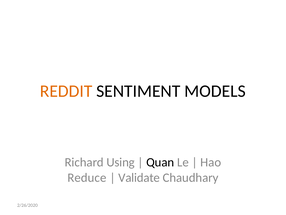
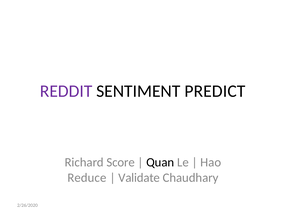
REDDIT colour: orange -> purple (66, 91)
MODELS: MODELS -> PREDICT (215, 91)
Using: Using -> Score (121, 162)
